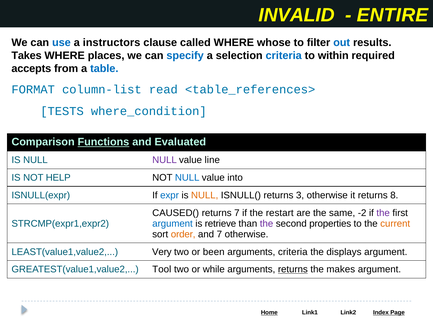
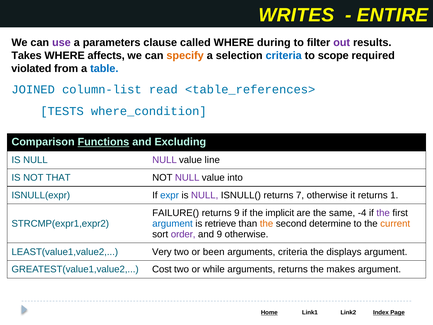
INVALID: INVALID -> WRITES (296, 15)
use colour: blue -> purple (61, 43)
instructors: instructors -> parameters (112, 43)
whose: whose -> during (274, 43)
out colour: blue -> purple (342, 43)
places: places -> affects (106, 56)
specify colour: blue -> orange (185, 56)
within: within -> scope (333, 56)
accepts: accepts -> violated (31, 69)
FORMAT: FORMAT -> JOINED (33, 90)
Evaluated: Evaluated -> Excluding (180, 142)
HELP: HELP -> THAT (58, 178)
NULL colour: blue -> purple (187, 178)
NULL colour: orange -> purple (205, 195)
3: 3 -> 7 (300, 195)
8: 8 -> 1 (394, 195)
CAUSED(: CAUSED( -> FAILURE( (176, 213)
returns 7: 7 -> 9 (237, 213)
restart: restart -> implicit (280, 213)
-2: -2 -> -4 (362, 213)
the colour: purple -> orange (267, 223)
properties: properties -> determine (330, 223)
order colour: orange -> purple (183, 234)
and 7: 7 -> 9 (219, 234)
Tool: Tool -> Cost (162, 269)
returns underline: present -> none (293, 269)
